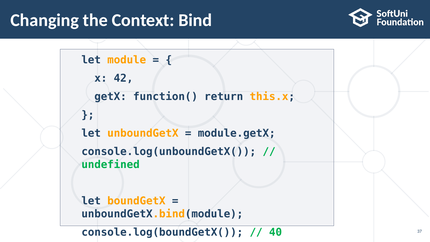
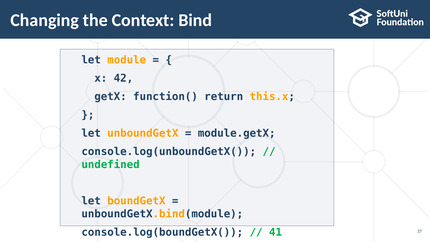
40: 40 -> 41 (276, 232)
